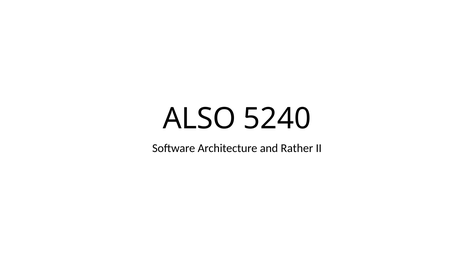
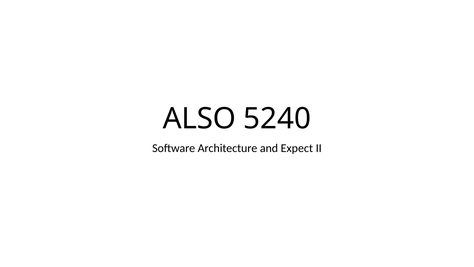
Rather: Rather -> Expect (297, 148)
